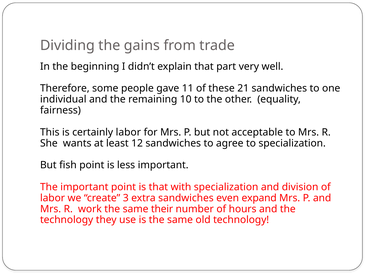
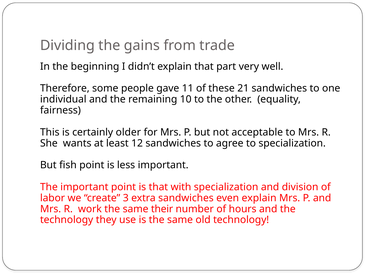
certainly labor: labor -> older (128, 132)
even expand: expand -> explain (259, 198)
